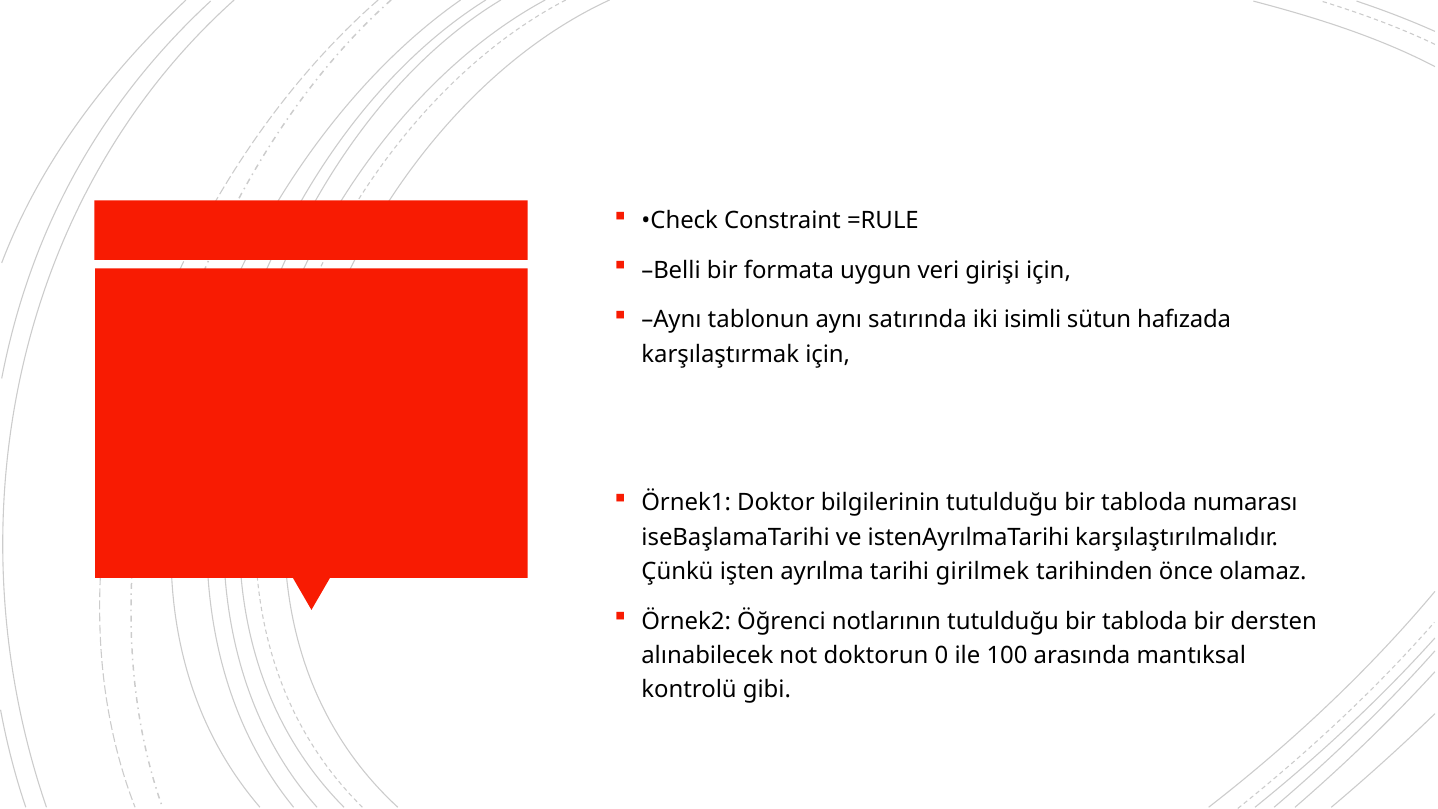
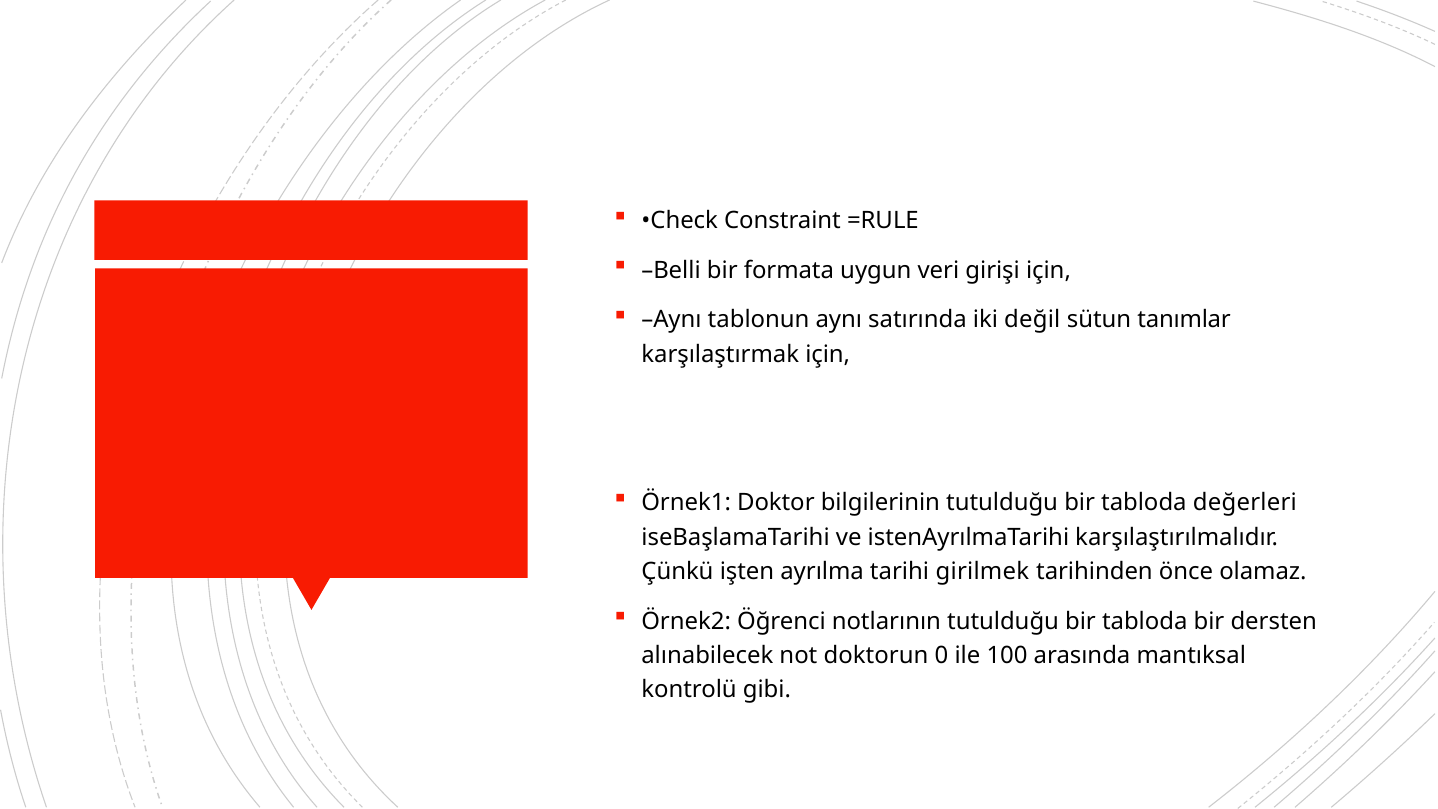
isimli: isimli -> değil (1032, 320)
hafızada: hafızada -> tanımlar (1184, 320)
numarası: numarası -> değerleri (1245, 503)
